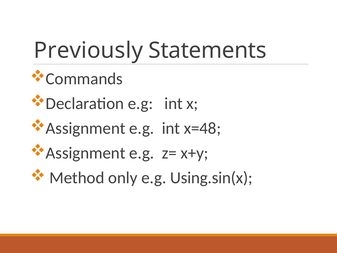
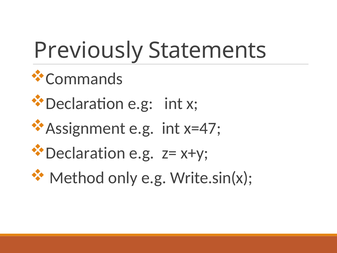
x=48: x=48 -> x=47 (202, 128)
Assignment: Assignment -> Declaration (86, 153)
Using.sin(x: Using.sin(x -> Write.sin(x (211, 178)
